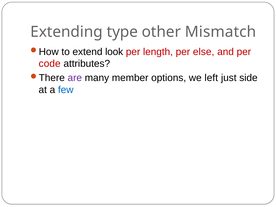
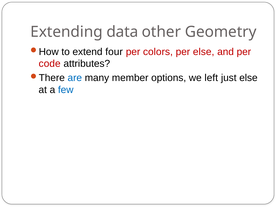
type: type -> data (122, 32)
Mismatch: Mismatch -> Geometry (221, 32)
look: look -> four (114, 52)
length: length -> colors (158, 52)
are colour: purple -> blue (75, 78)
just side: side -> else (248, 78)
